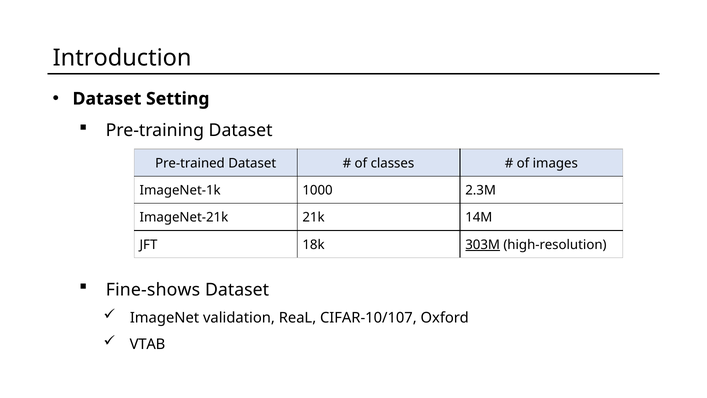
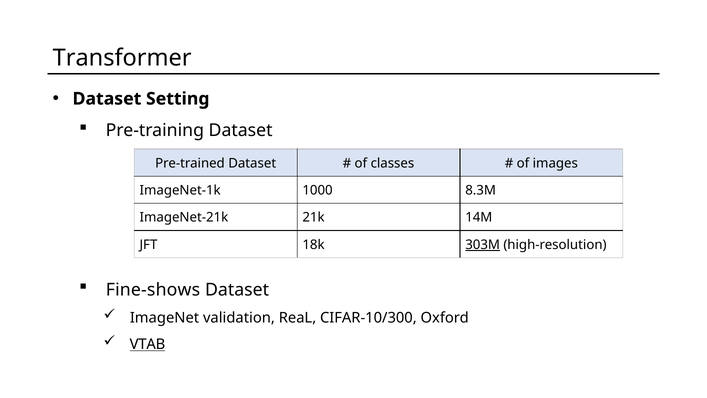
Introduction: Introduction -> Transformer (122, 58)
2.3M: 2.3M -> 8.3M (481, 190)
CIFAR-10/107: CIFAR-10/107 -> CIFAR-10/300 (368, 318)
VTAB underline: none -> present (147, 344)
